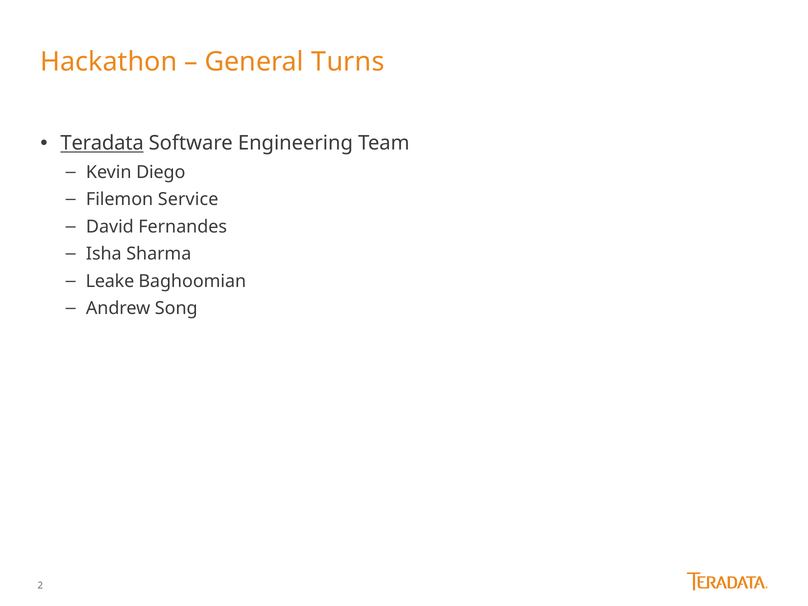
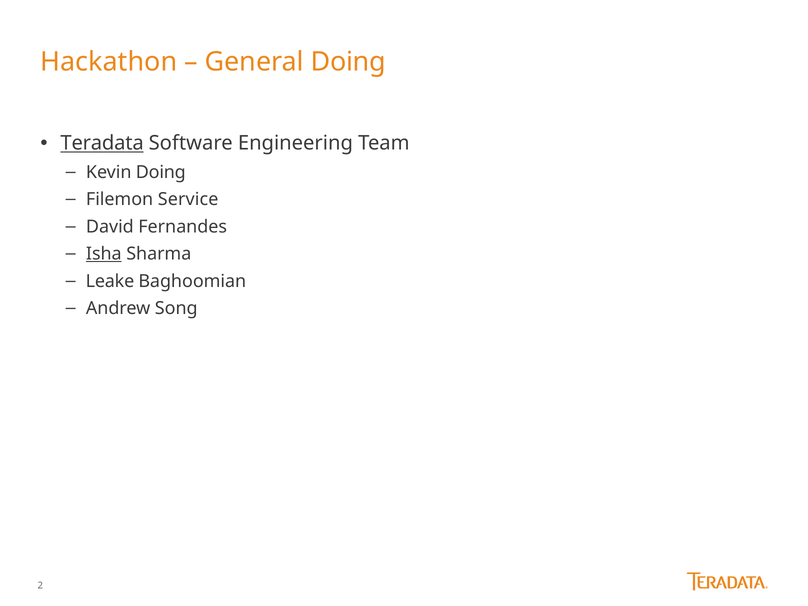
General Turns: Turns -> Doing (348, 62)
Kevin Diego: Diego -> Doing (161, 172)
Isha underline: none -> present (104, 254)
